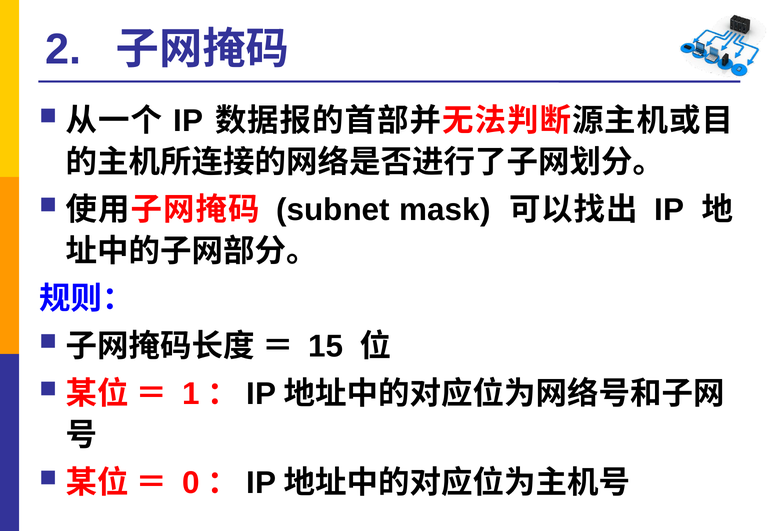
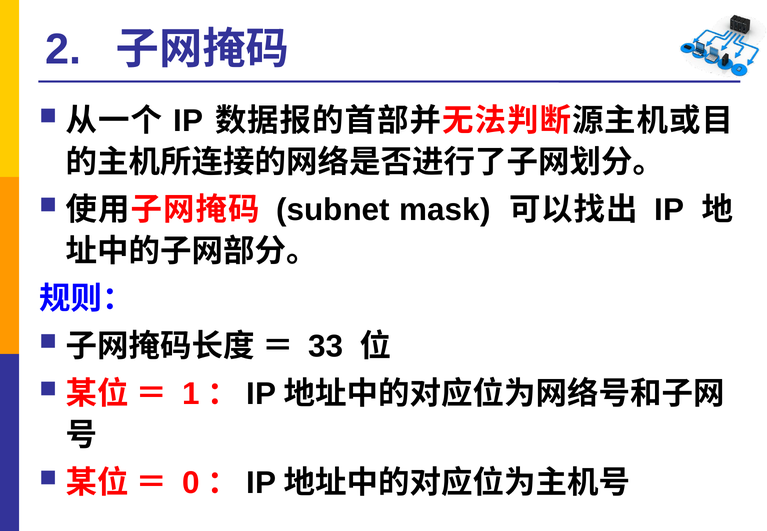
15: 15 -> 33 (326, 346)
